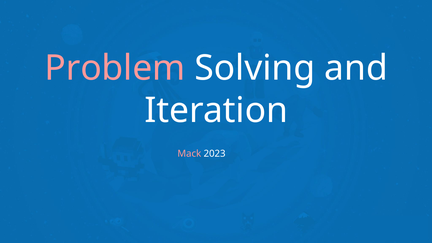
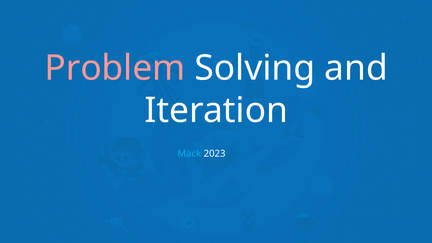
Mack colour: pink -> light blue (189, 154)
